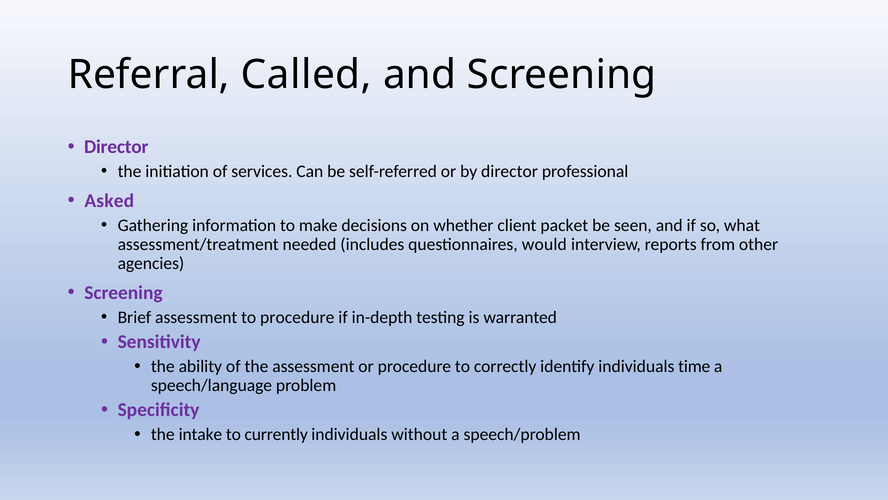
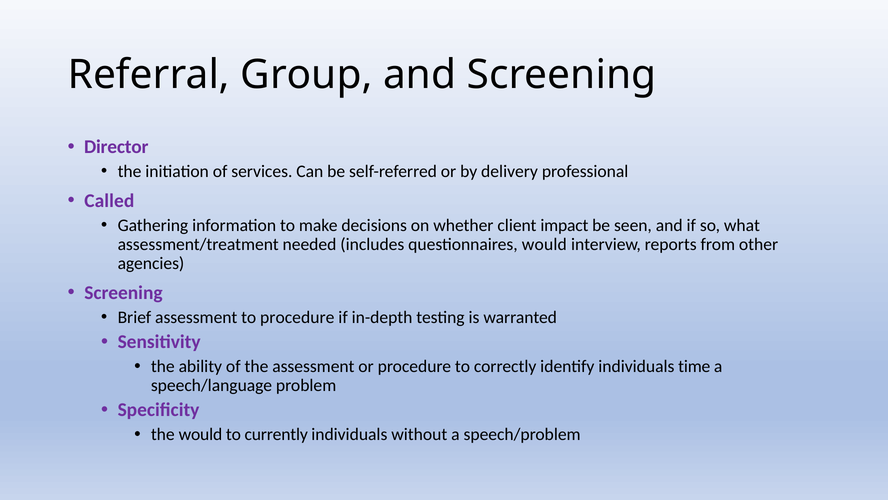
Called: Called -> Group (306, 75)
by director: director -> delivery (510, 171)
Asked: Asked -> Called (109, 200)
packet: packet -> impact (564, 225)
the intake: intake -> would (200, 434)
